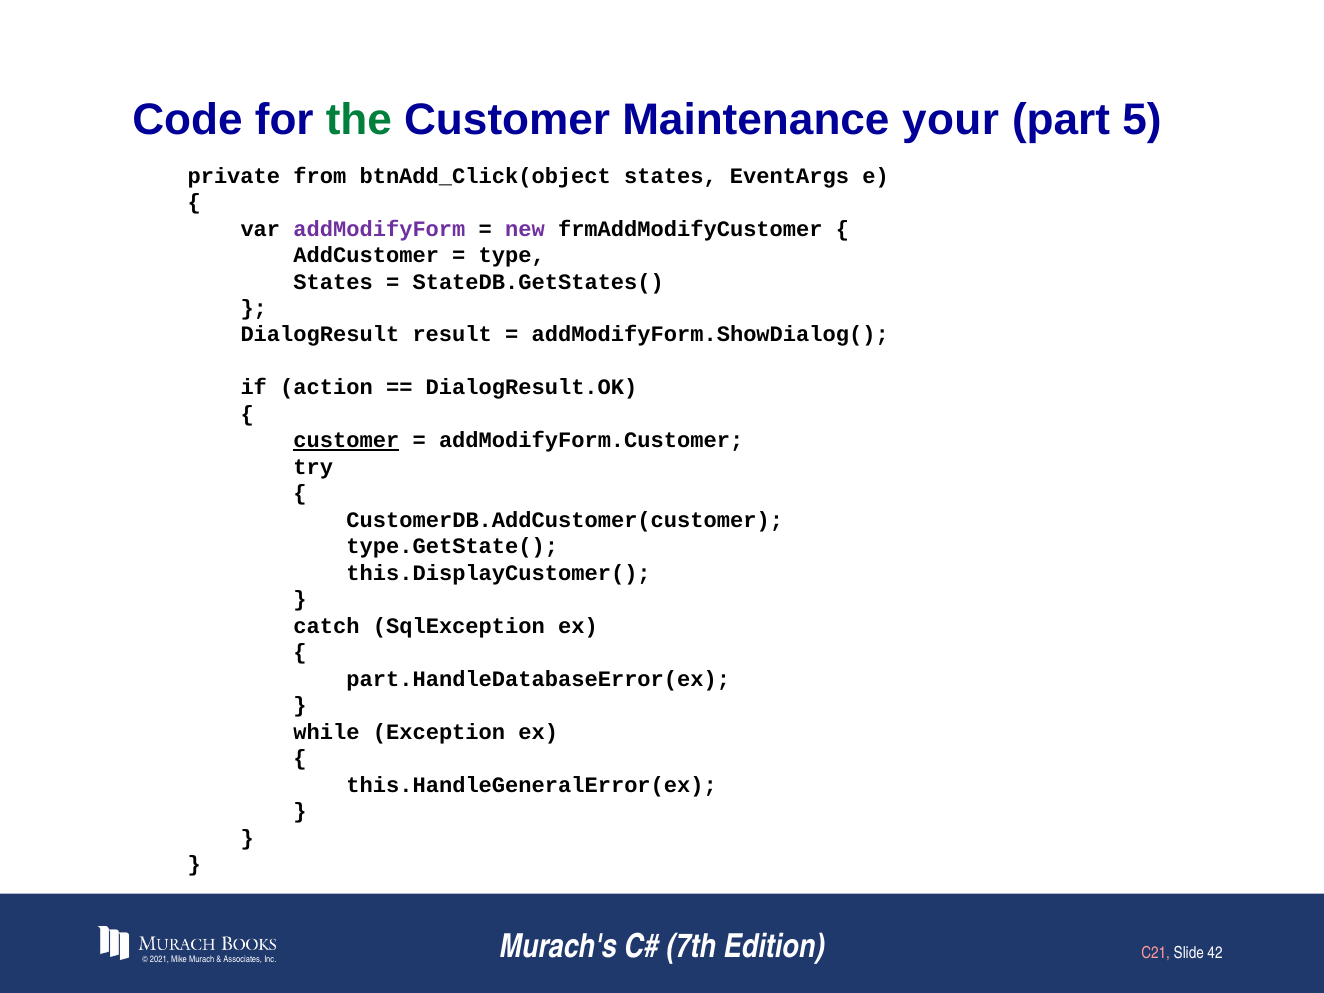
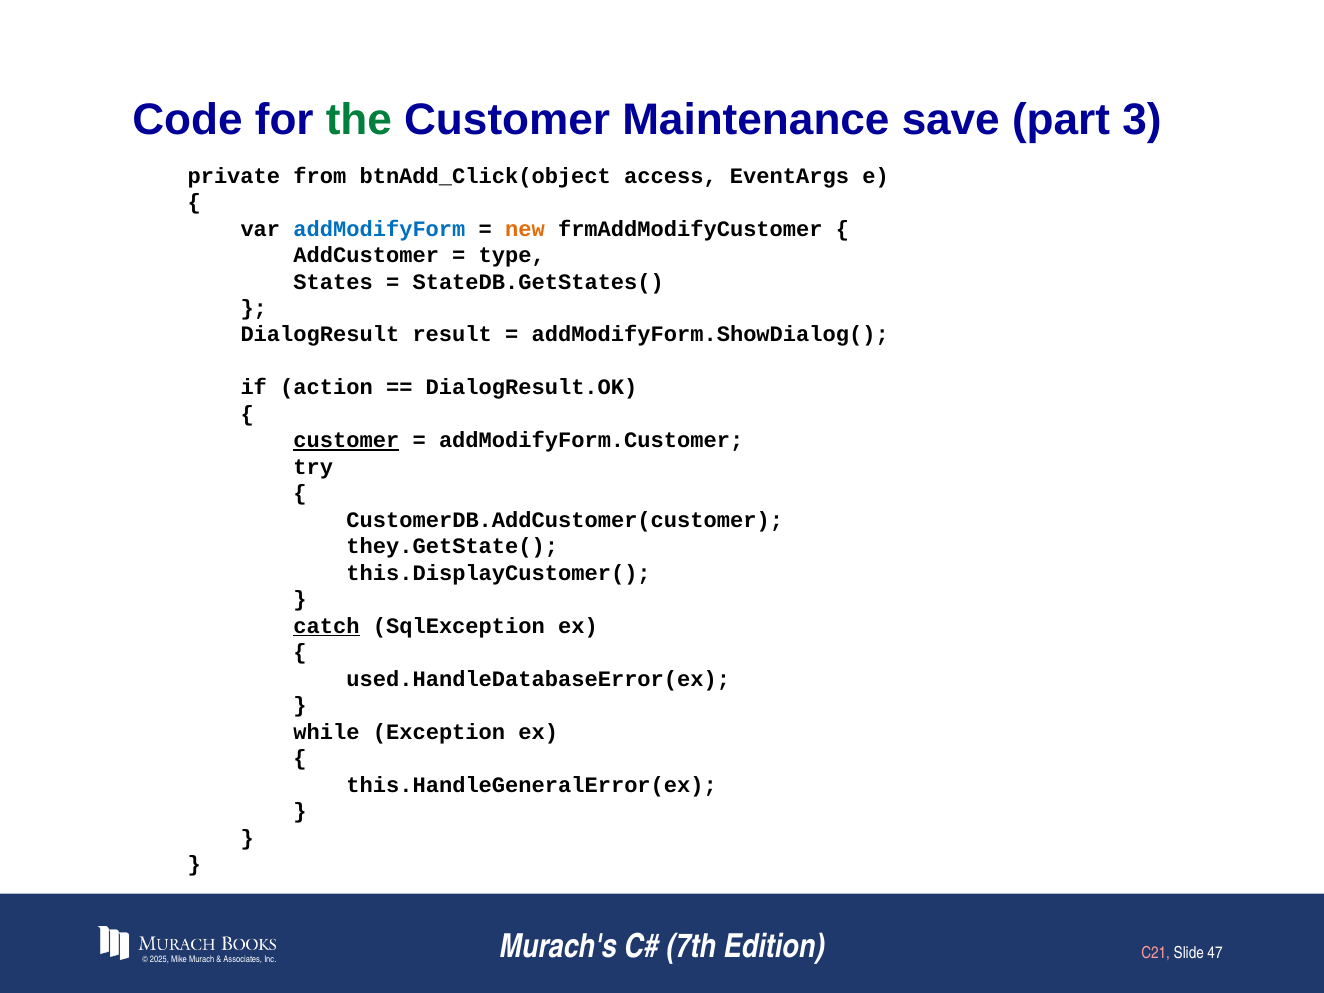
your: your -> save (951, 120)
5: 5 -> 3 (1142, 120)
btnAdd_Click(object states: states -> access (670, 176)
addModifyForm colour: purple -> blue (379, 229)
new colour: purple -> orange (525, 229)
type.GetState(: type.GetState( -> they.GetState( (452, 547)
catch underline: none -> present (327, 626)
part.HandleDatabaseError(ex: part.HandleDatabaseError(ex -> used.HandleDatabaseError(ex (538, 679)
2021: 2021 -> 2025 (159, 959)
42: 42 -> 47 (1215, 953)
